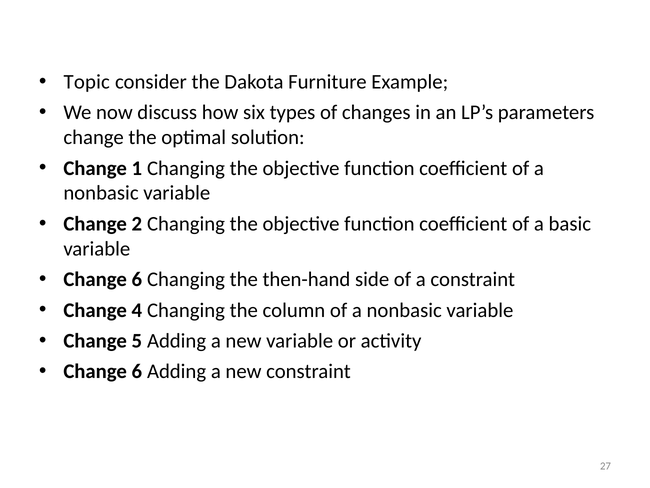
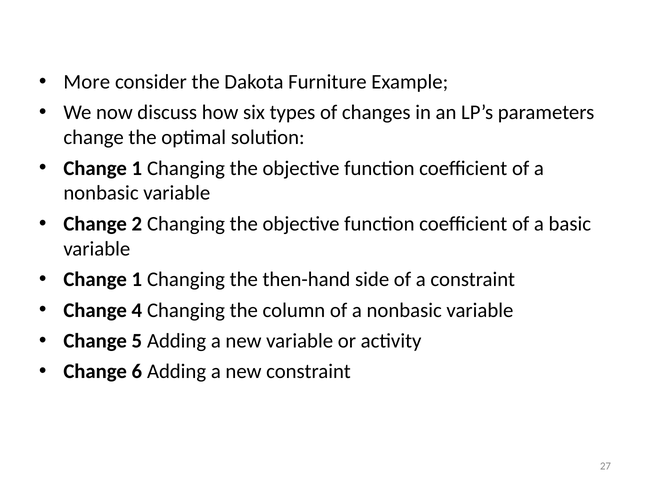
Topic: Topic -> More (87, 82)
6: 6 -> 1 (137, 279)
